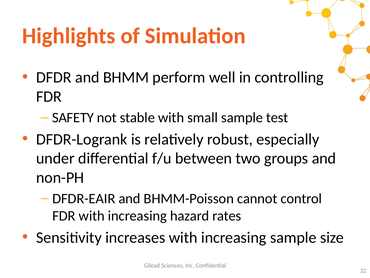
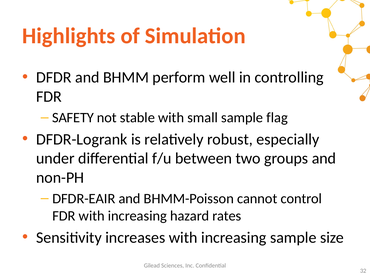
test: test -> flag (277, 117)
